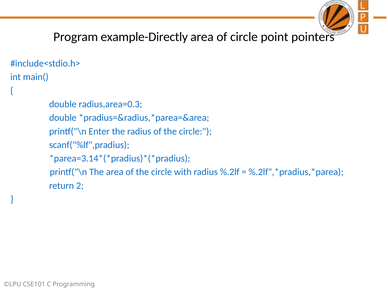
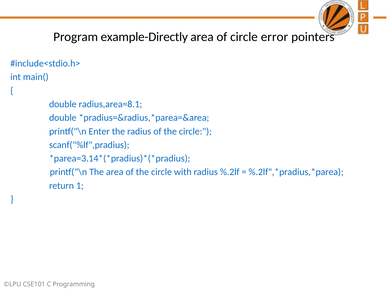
point: point -> error (274, 37)
radius,area=0.3: radius,area=0.3 -> radius,area=8.1 (110, 104)
2: 2 -> 1 (80, 186)
